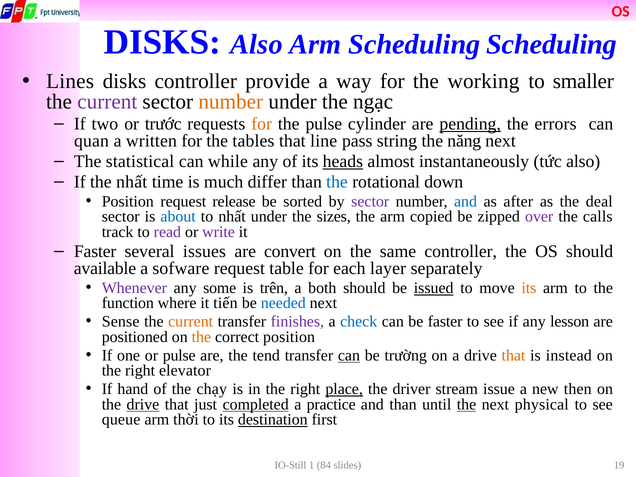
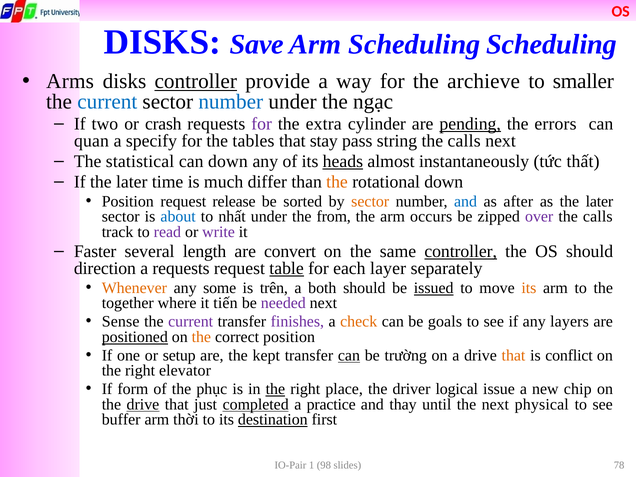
DISKS Also: Also -> Save (257, 45)
Lines: Lines -> Arms (70, 81)
controller underline: none -> present (196, 81)
working: working -> archieve (484, 81)
current colour: purple -> blue (107, 102)
number colour: orange -> blue (231, 102)
trước: trước -> crash (163, 124)
for colour: orange -> purple (262, 124)
the pulse: pulse -> extra (324, 124)
written: written -> specify (151, 141)
line: line -> stay (324, 141)
năng: năng -> calls (464, 141)
can while: while -> down (228, 162)
tức also: also -> thất (583, 162)
If the nhất: nhất -> later (132, 182)
the colour: blue -> orange (337, 182)
sector colour: purple -> orange (370, 201)
as the deal: deal -> later (599, 201)
sizes: sizes -> from (334, 217)
copied: copied -> occurs (431, 217)
issues: issues -> length (205, 252)
controller underline: none -> present (461, 252)
available: available -> direction (105, 269)
a sofware: sofware -> requests (181, 269)
table underline: none -> present (287, 269)
Whenever colour: purple -> orange (134, 288)
function: function -> together (128, 303)
needed colour: blue -> purple (283, 303)
current colour: orange -> purple (191, 322)
check colour: blue -> orange (359, 322)
be faster: faster -> goals (445, 322)
lesson: lesson -> layers (569, 322)
positioned underline: none -> present (135, 337)
or pulse: pulse -> setup (179, 355)
tend: tend -> kept (266, 355)
instead: instead -> conflict (569, 355)
hand: hand -> form (133, 389)
chạy: chạy -> phục (212, 389)
the underline: none -> present (275, 389)
place underline: present -> none (344, 389)
stream: stream -> logical (457, 389)
then: then -> chip (578, 389)
and than: than -> thay (403, 404)
the underline: present -> none (466, 404)
queue: queue -> buffer (121, 420)
IO-Still: IO-Still -> IO-Pair (290, 465)
84: 84 -> 98 (324, 465)
19: 19 -> 78 (619, 465)
